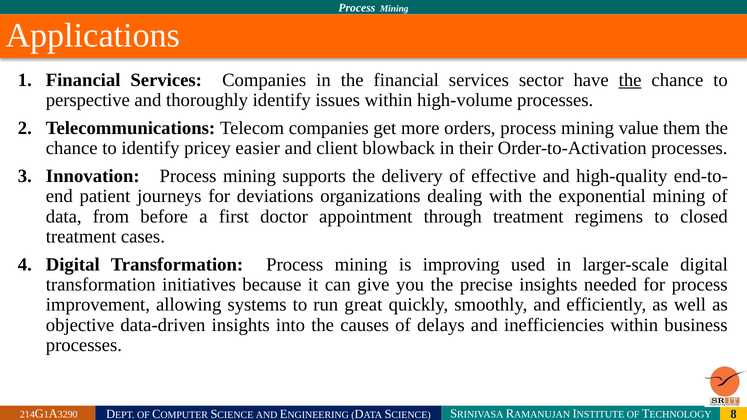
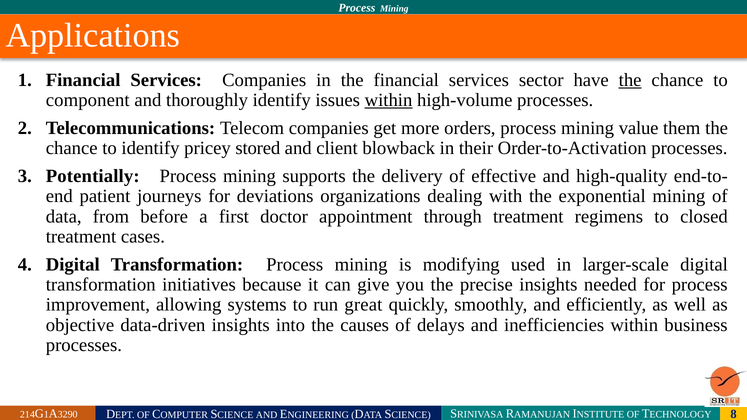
perspective: perspective -> component (88, 100)
within underline: none -> present (389, 100)
easier: easier -> stored (258, 148)
Innovation: Innovation -> Potentially (93, 176)
improving: improving -> modifying (461, 265)
